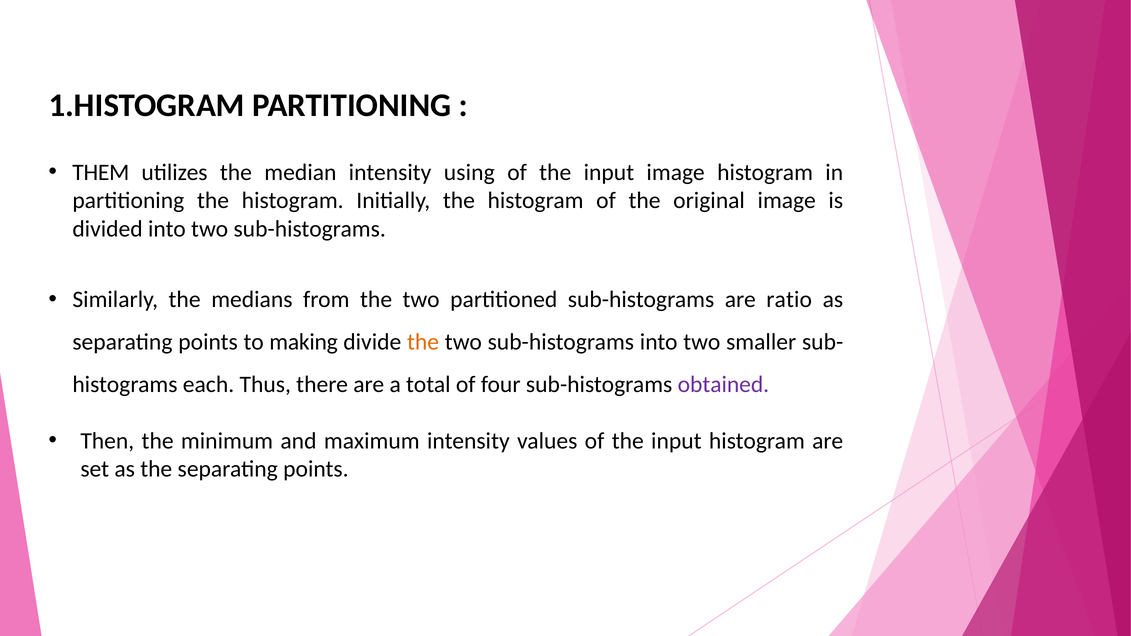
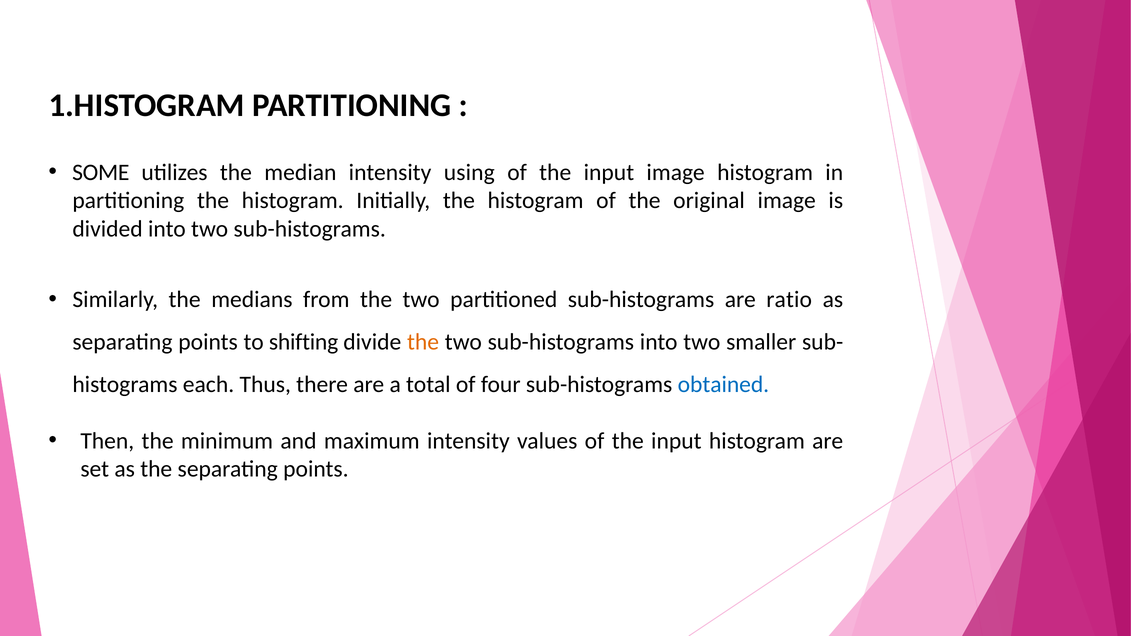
THEM: THEM -> SOME (101, 172)
making: making -> shifting (304, 342)
obtained colour: purple -> blue (723, 384)
